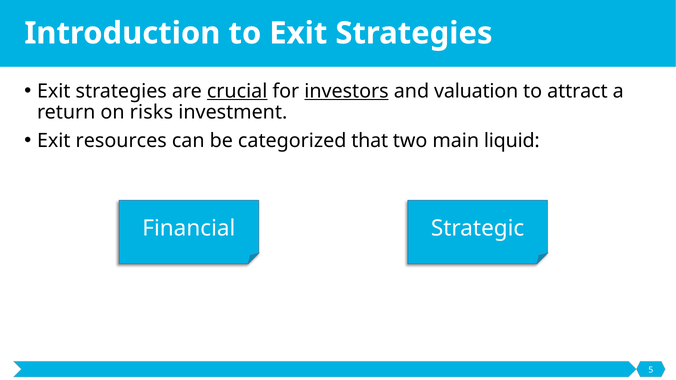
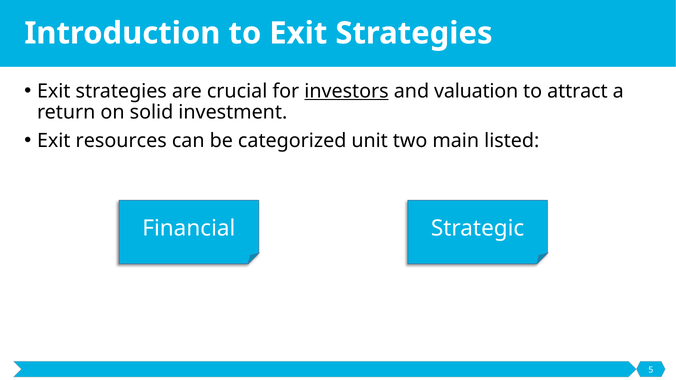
crucial underline: present -> none (237, 91)
risks: risks -> solid (152, 112)
that: that -> unit (370, 141)
liquid: liquid -> listed (512, 141)
